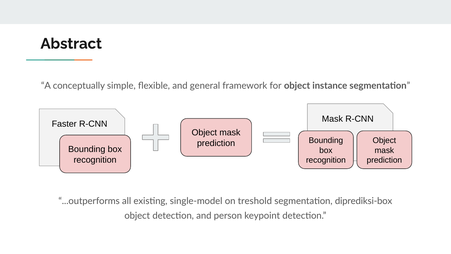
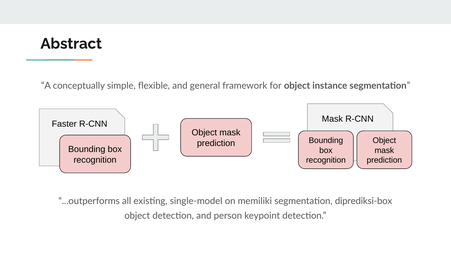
treshold: treshold -> memiliki (255, 201)
